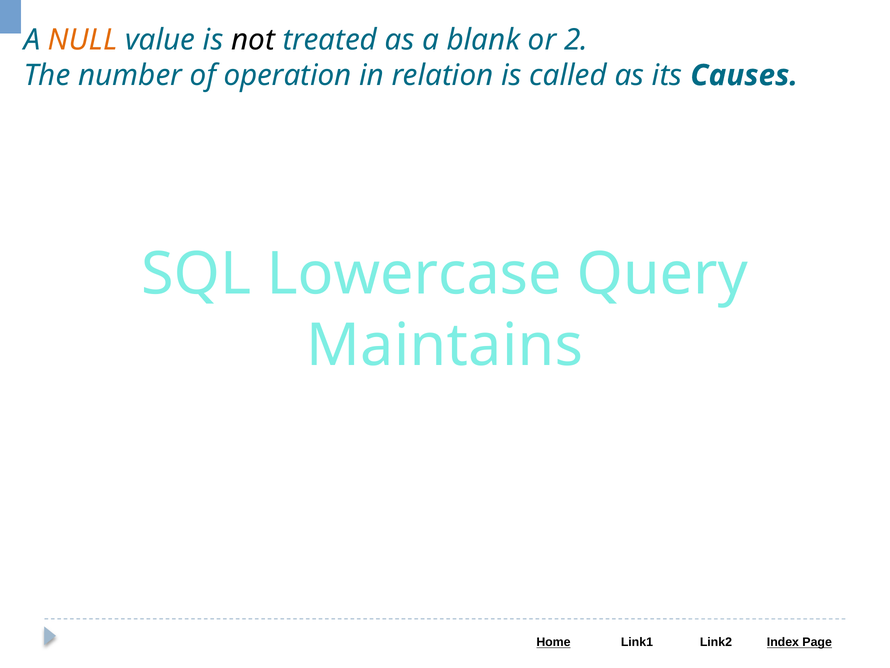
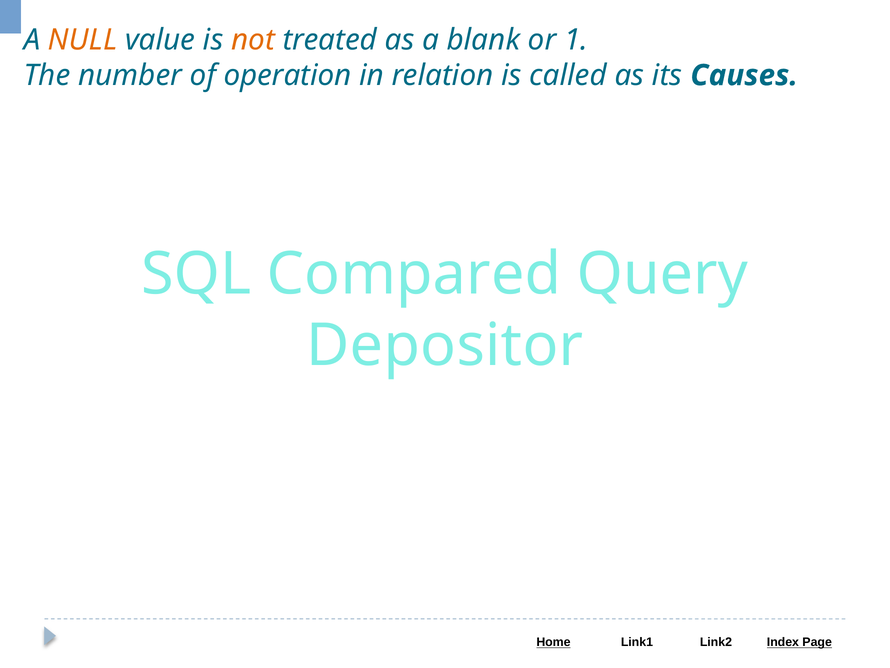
not colour: black -> orange (253, 40)
2: 2 -> 1 (576, 40)
Lowercase: Lowercase -> Compared (414, 274)
Maintains: Maintains -> Depositor (445, 345)
